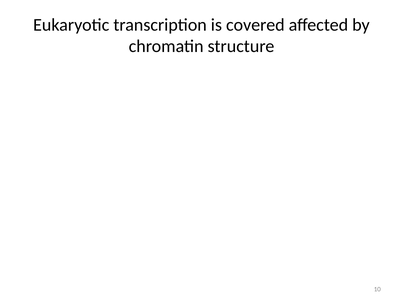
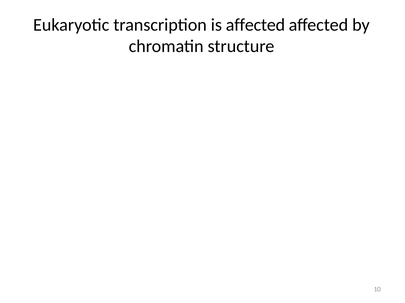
is covered: covered -> affected (255, 25)
